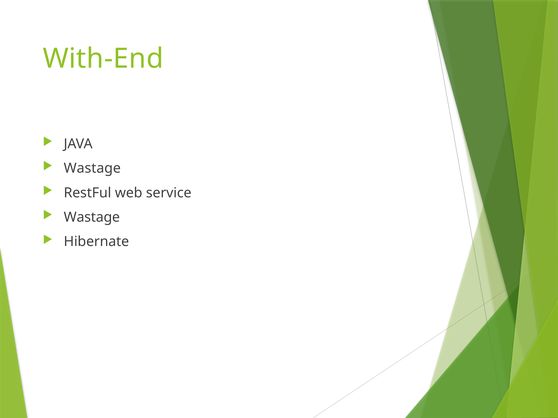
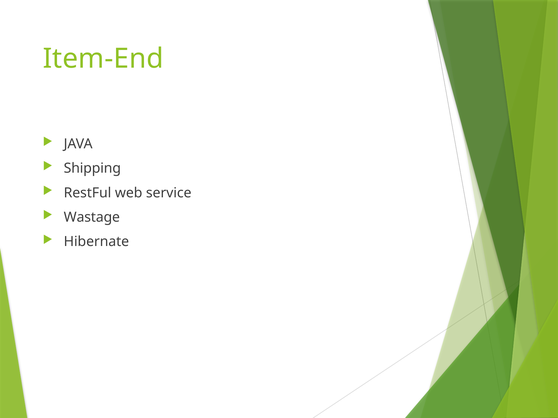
With-End: With-End -> Item-End (103, 59)
Wastage: Wastage -> Shipping (92, 168)
